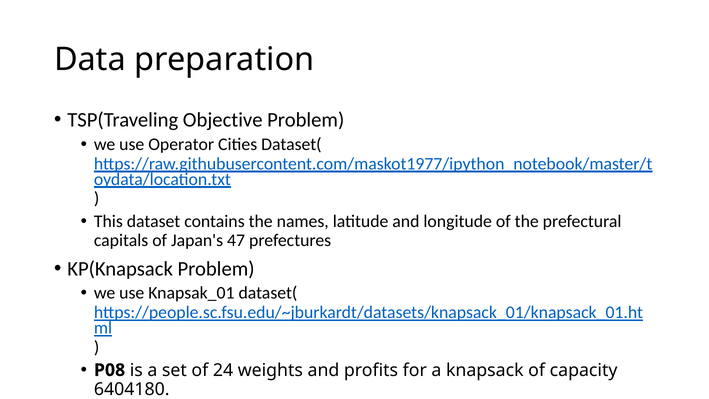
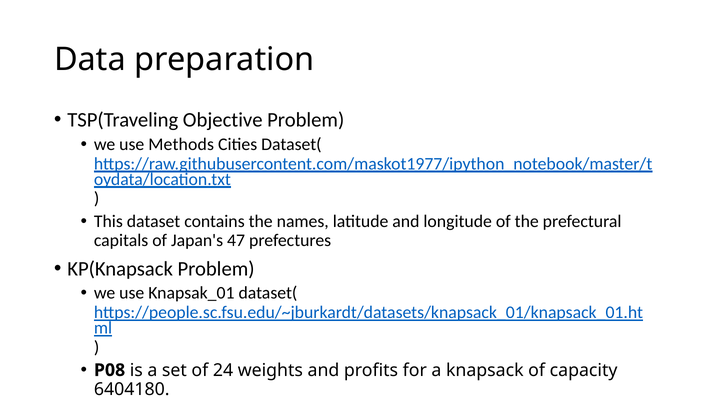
Operator: Operator -> Methods (181, 144)
